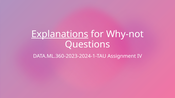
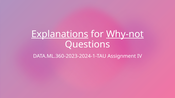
Why-not underline: none -> present (125, 34)
